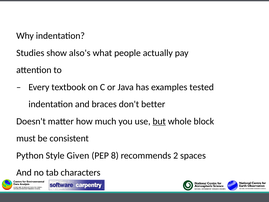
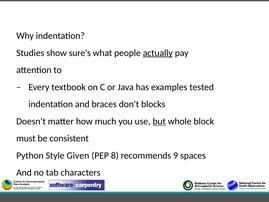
also's: also's -> sure's (80, 53)
actually underline: none -> present (158, 53)
better: better -> blocks (153, 104)
2: 2 -> 9 (176, 155)
